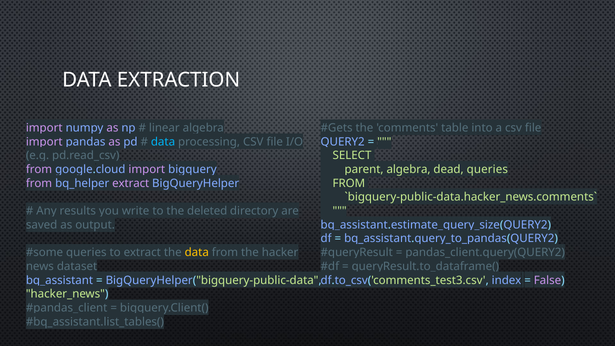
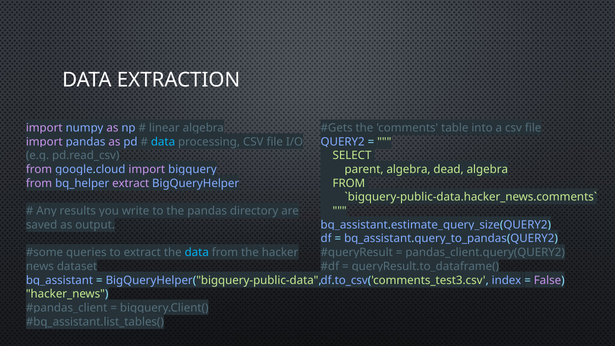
dead queries: queries -> algebra (487, 169)
the deleted: deleted -> pandas (207, 211)
data colour: yellow -> light blue (197, 252)
